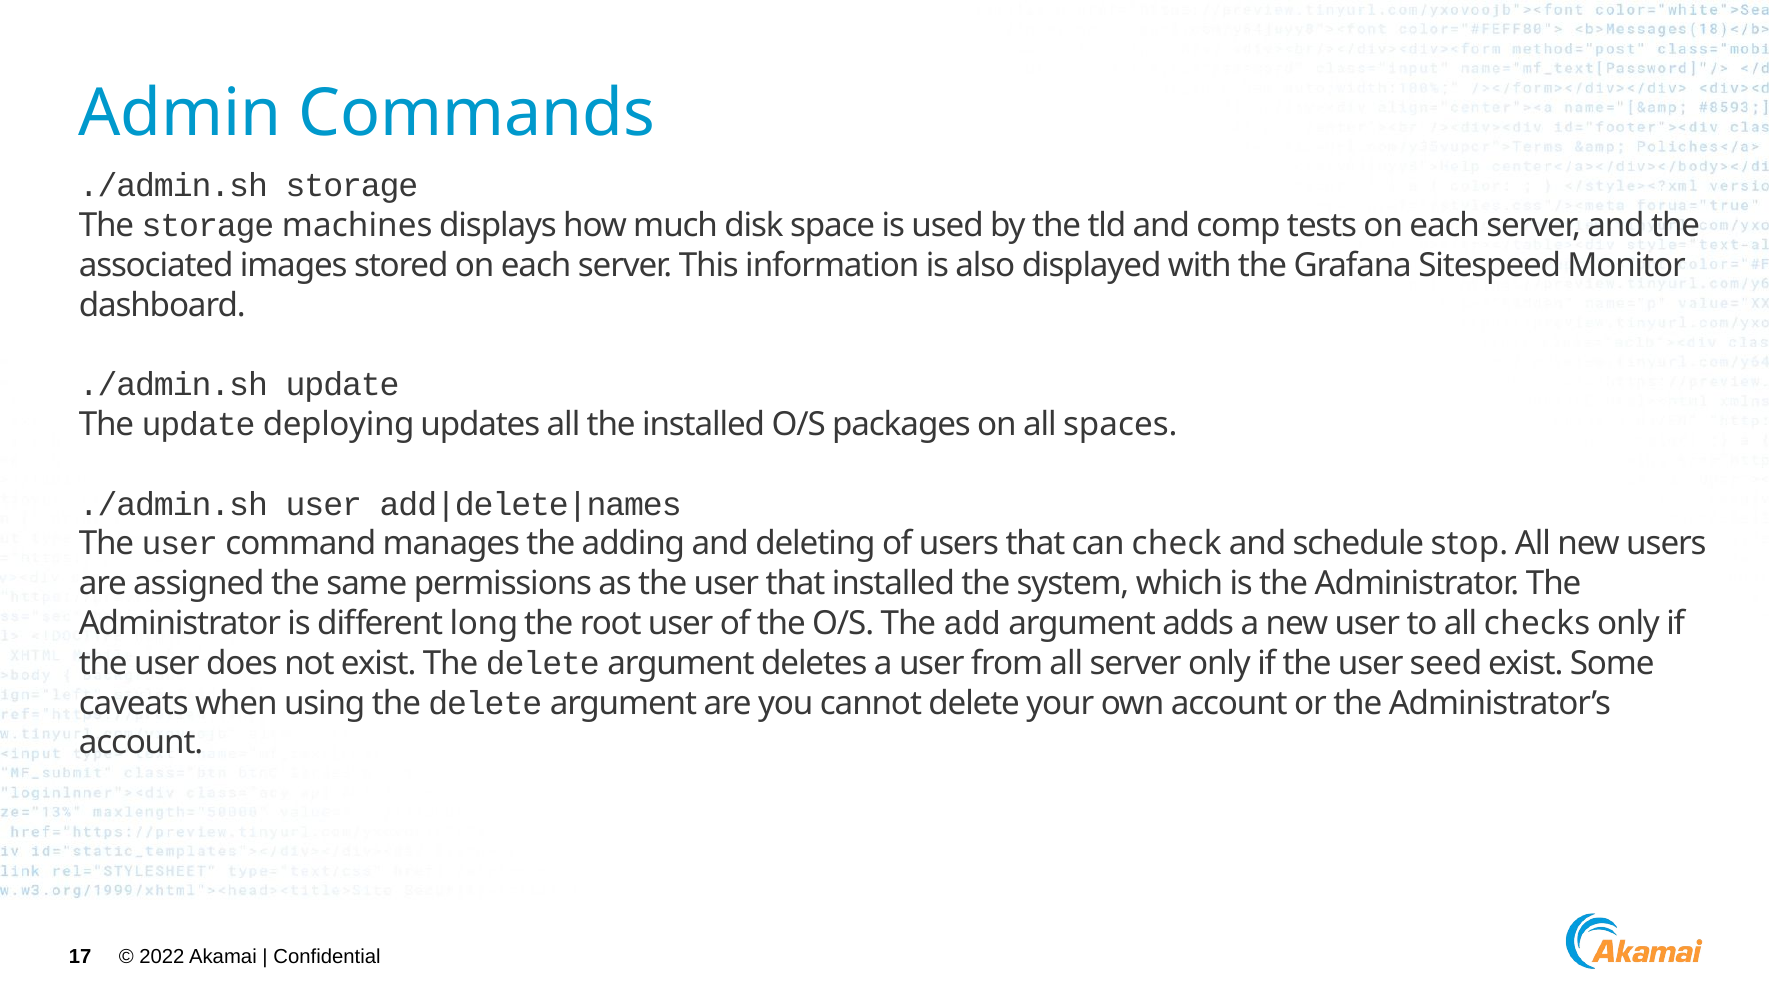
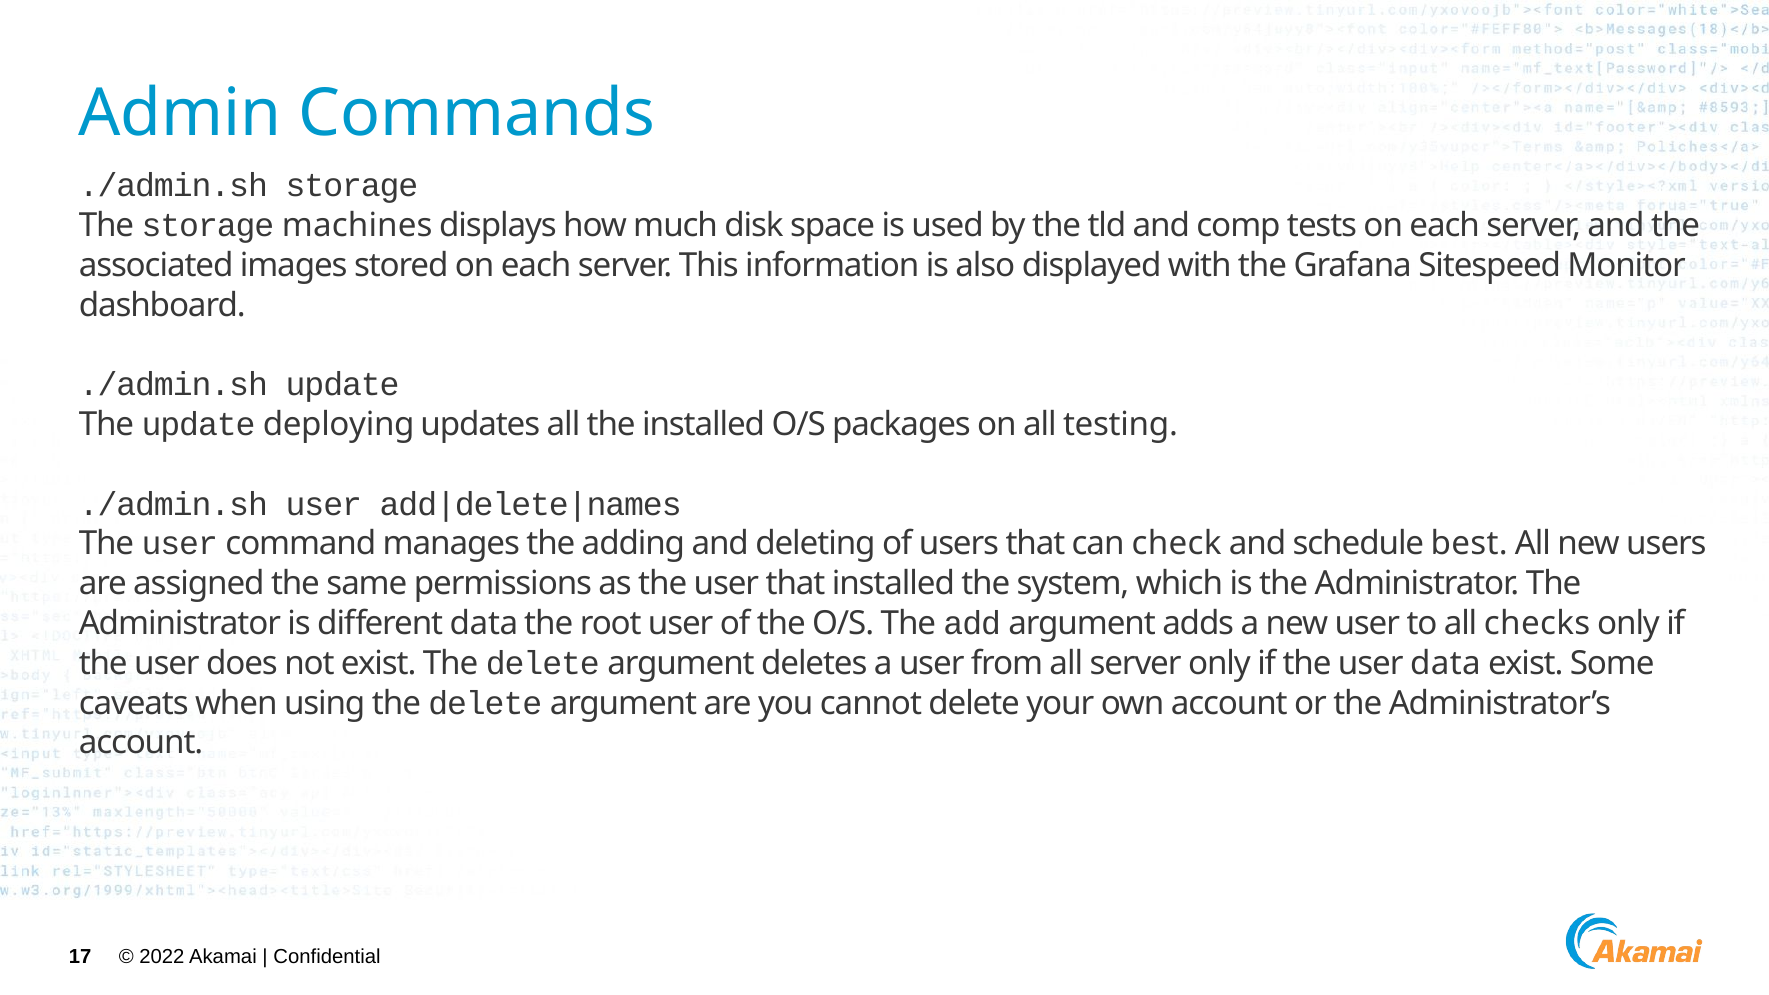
spaces: spaces -> testing (1120, 425)
stop: stop -> best (1469, 544)
different long: long -> data (484, 624)
user seed: seed -> data (1446, 663)
